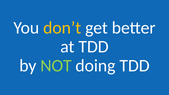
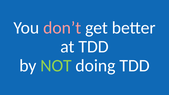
don’t colour: yellow -> pink (62, 28)
